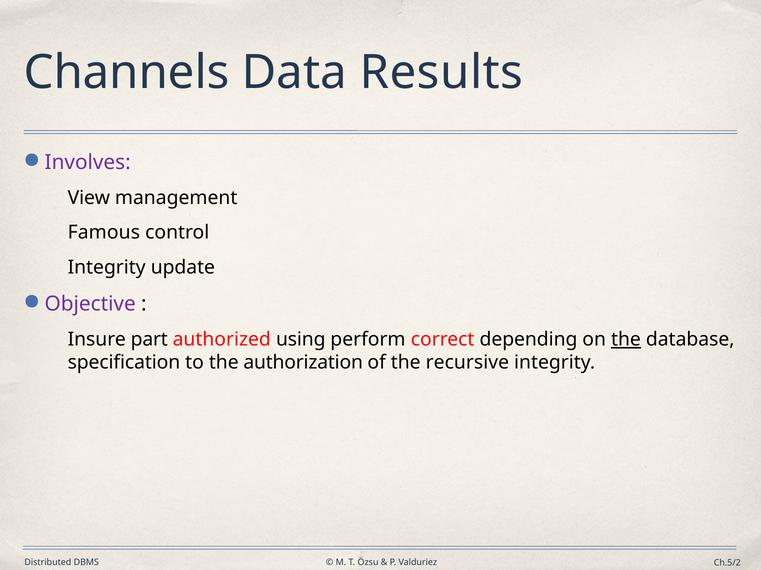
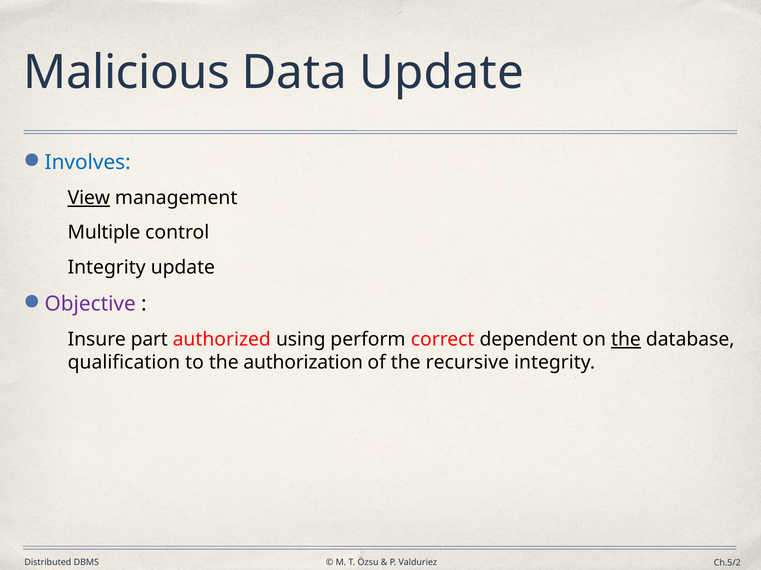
Channels: Channels -> Malicious (127, 73)
Data Results: Results -> Update (442, 73)
Involves colour: purple -> blue (88, 163)
View underline: none -> present (89, 198)
Famous: Famous -> Multiple (104, 233)
depending: depending -> dependent (529, 340)
specification: specification -> qualification (124, 363)
